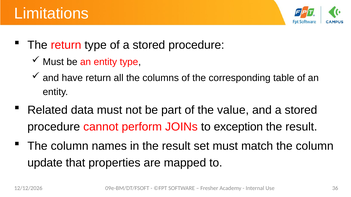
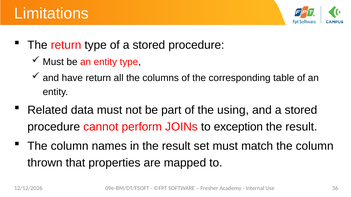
value: value -> using (233, 110)
update: update -> thrown (45, 163)
